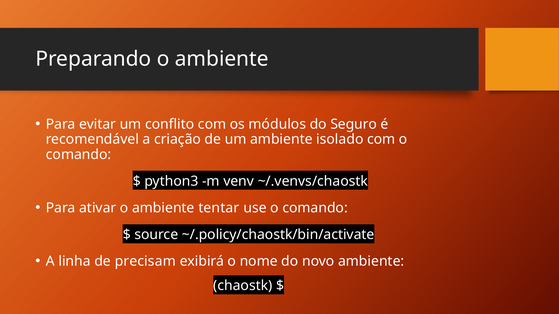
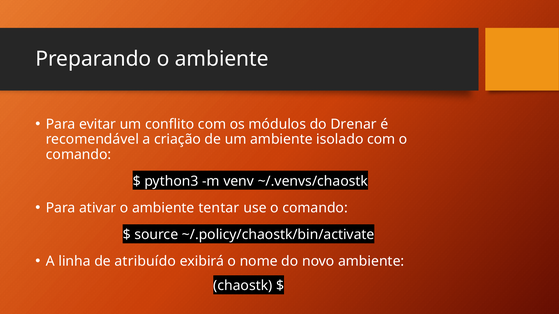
Seguro: Seguro -> Drenar (354, 124)
precisam: precisam -> atribuído (145, 262)
